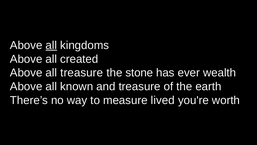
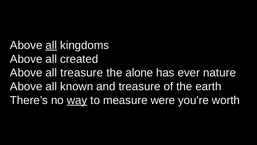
stone: stone -> alone (139, 73)
wealth: wealth -> nature (220, 73)
way underline: none -> present (77, 100)
lived: lived -> were (163, 100)
